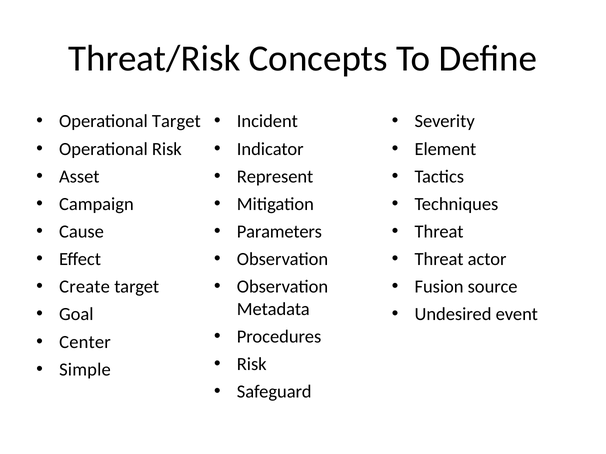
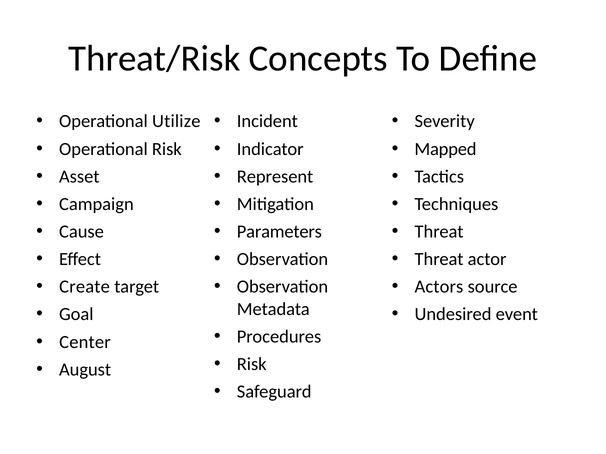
Operational Target: Target -> Utilize (176, 121)
Element: Element -> Mapped (445, 149)
Fusion: Fusion -> Actors (439, 287)
Simple: Simple -> August (85, 370)
